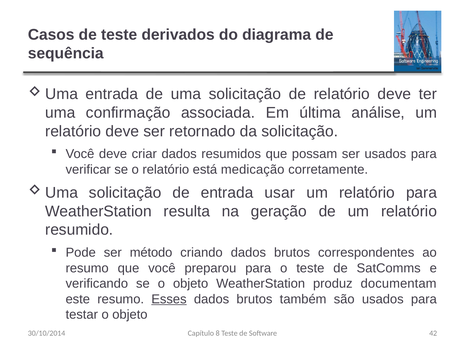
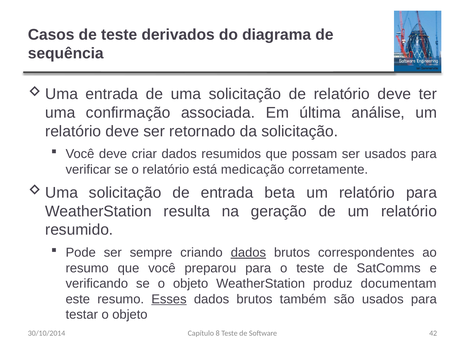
usar: usar -> beta (280, 193)
método: método -> sempre (151, 252)
dados underline: none -> present (248, 252)
